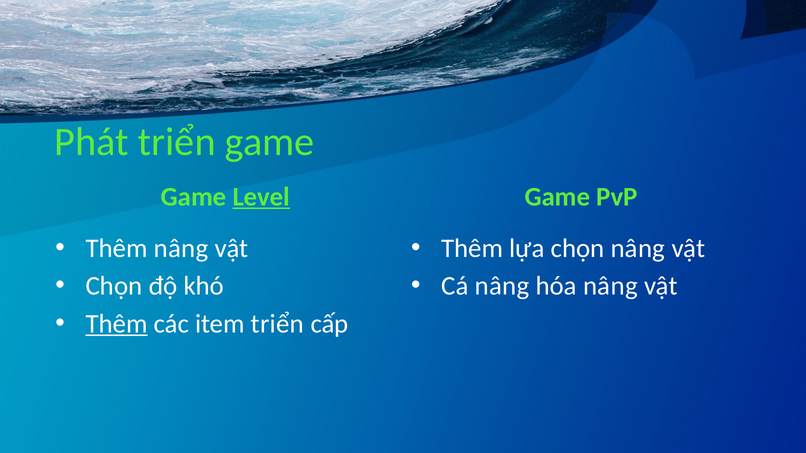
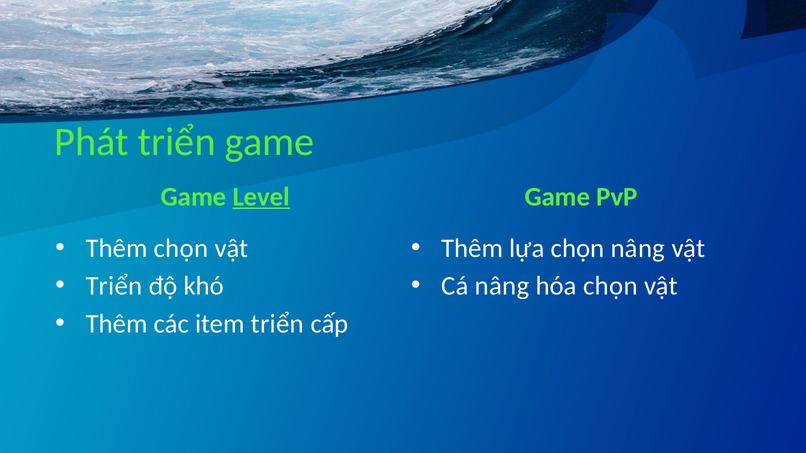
Thêm nâng: nâng -> chọn (181, 249)
Chọn: Chọn -> Triển (114, 286)
hóa nâng: nâng -> chọn (610, 286)
Thêm underline: present -> none (117, 324)
